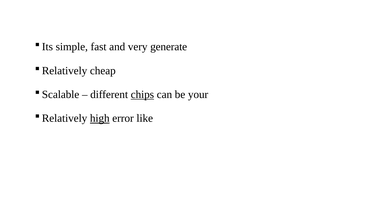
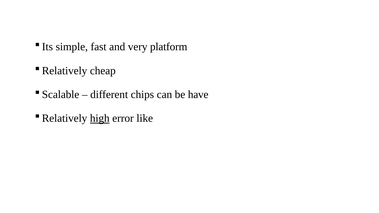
generate: generate -> platform (169, 47)
chips underline: present -> none (142, 95)
your: your -> have (198, 95)
